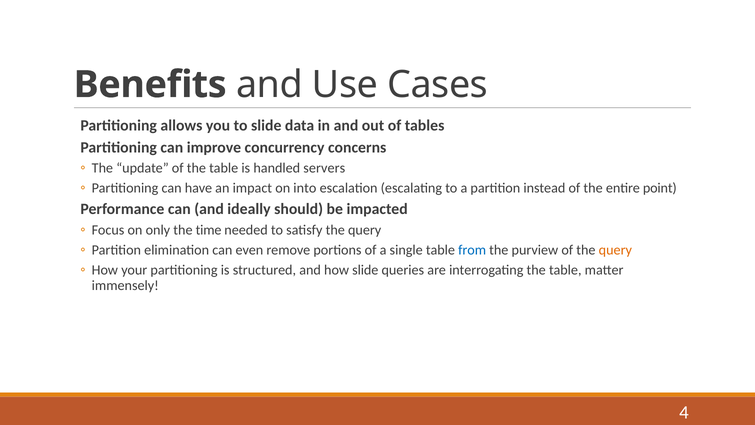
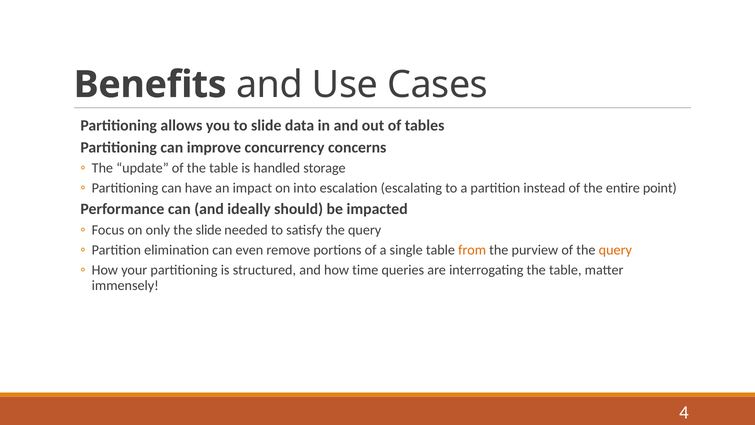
servers: servers -> storage (324, 168)
the time: time -> slide (209, 230)
from colour: blue -> orange (472, 250)
how slide: slide -> time (365, 270)
